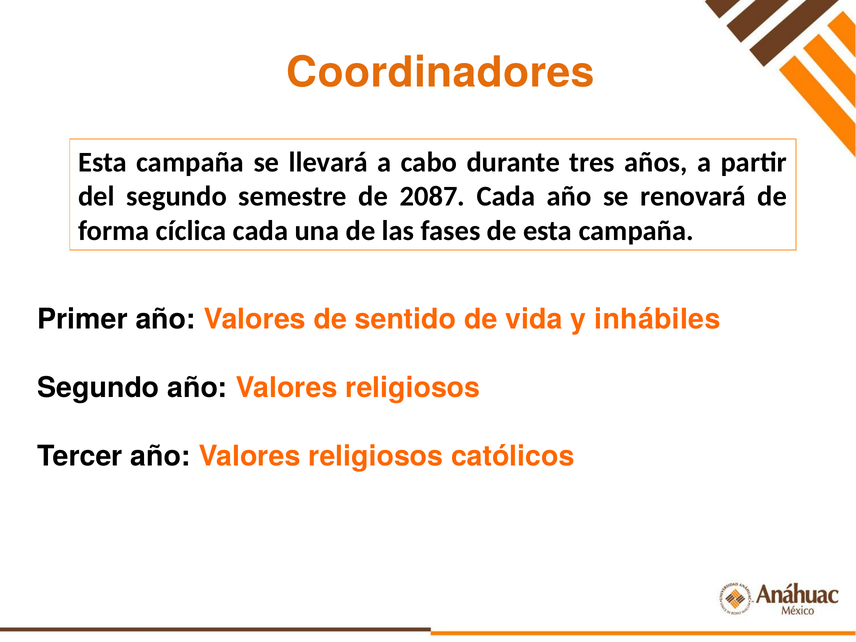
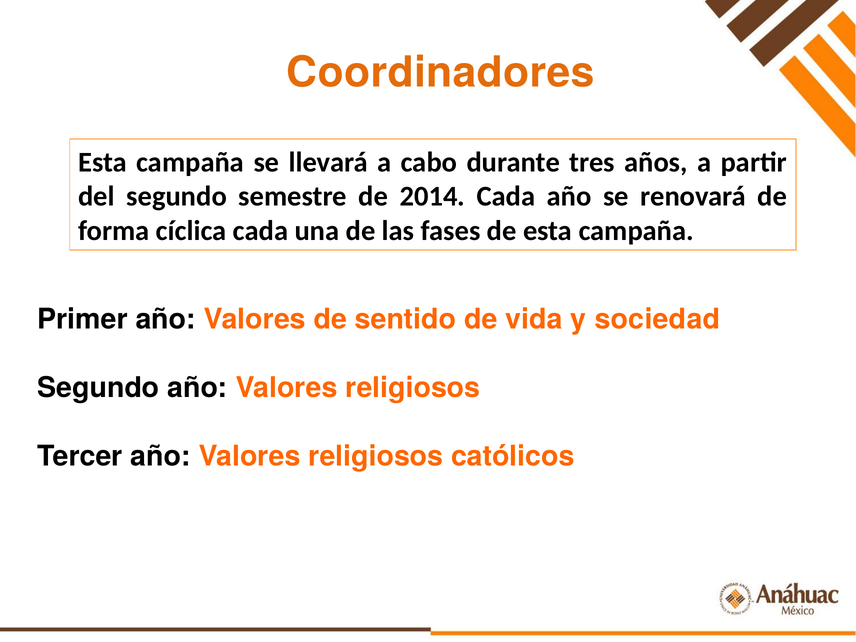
2087: 2087 -> 2014 (432, 197)
inhábiles: inhábiles -> sociedad (657, 319)
